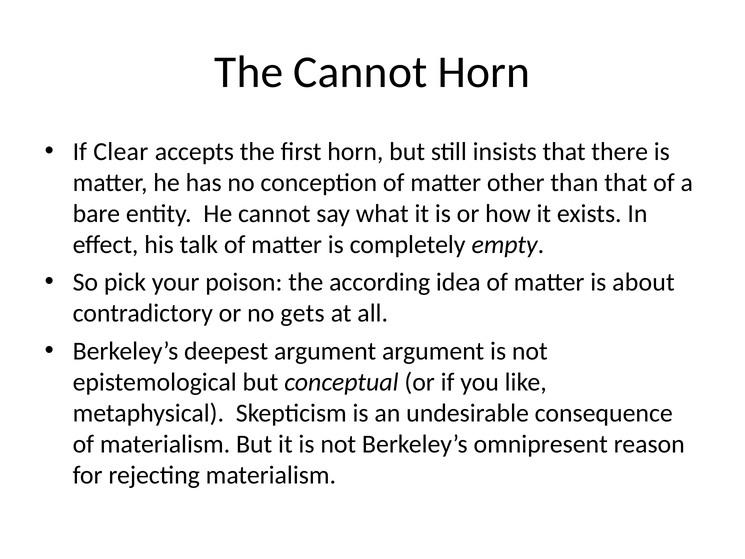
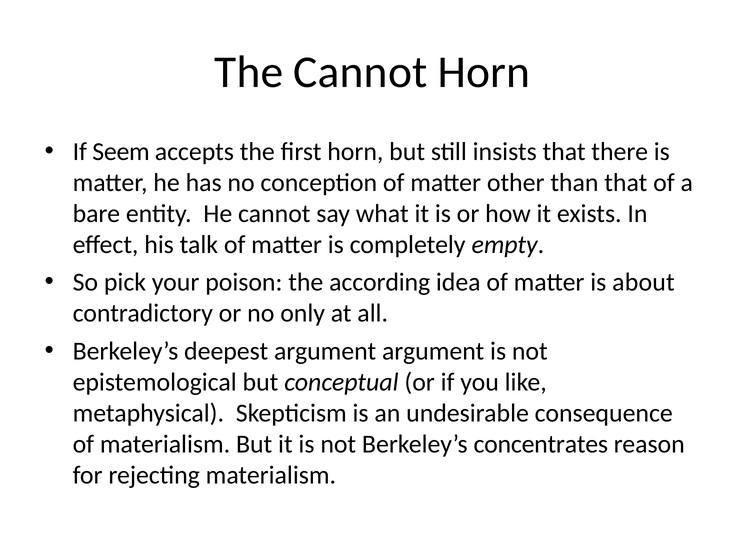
Clear: Clear -> Seem (121, 151)
gets: gets -> only (303, 313)
omnipresent: omnipresent -> concentrates (541, 444)
